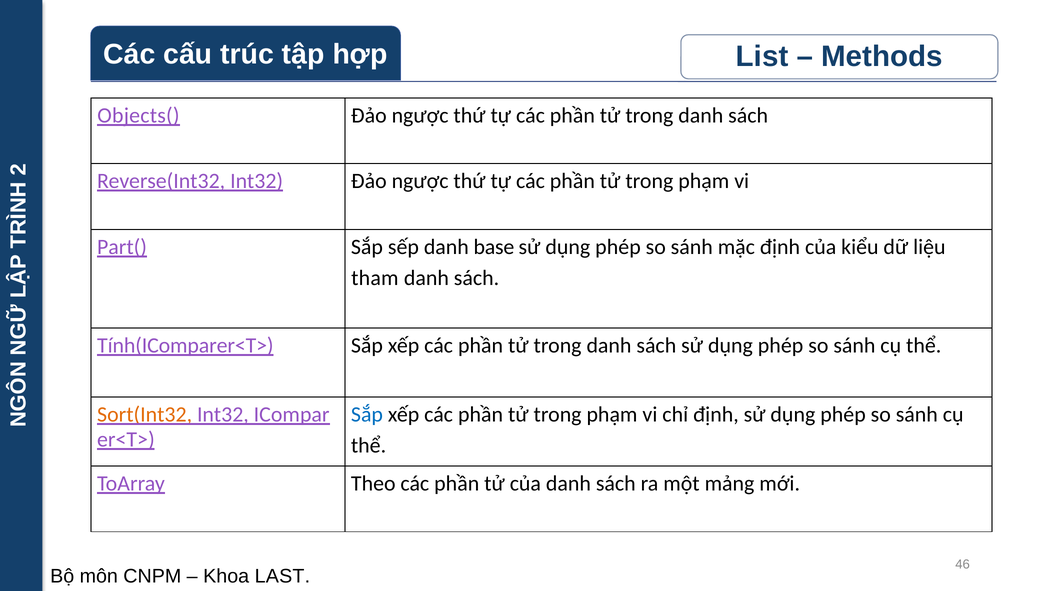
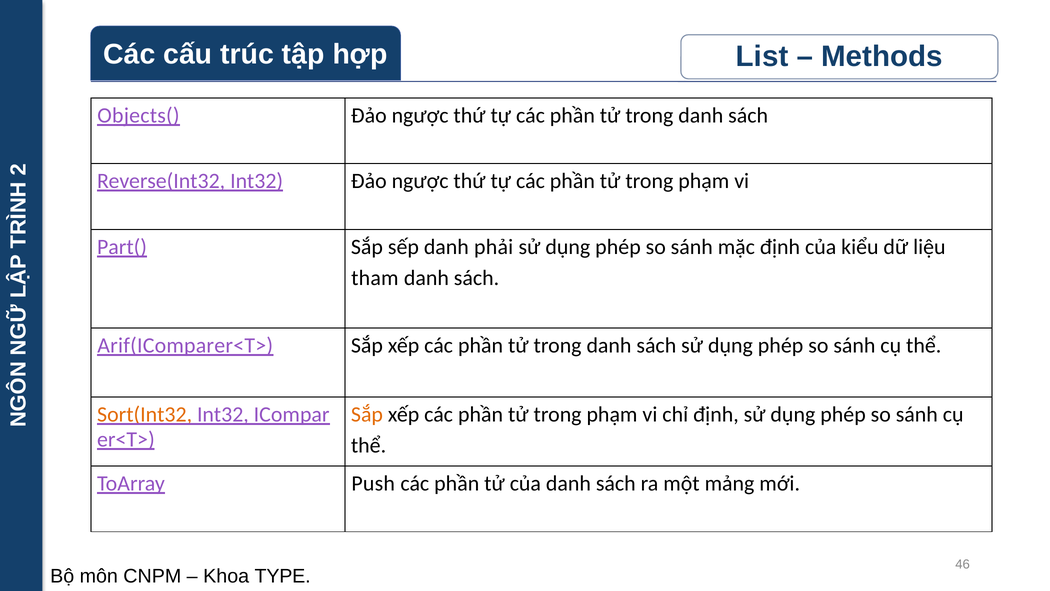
base: base -> phải (494, 247)
Tính(IComparer<T>: Tính(IComparer<T> -> Arif(IComparer<T> (185, 346)
Sắp colour: blue -> orange (367, 414)
Theo: Theo -> Push (373, 483)
LAST: LAST -> TYPE (283, 576)
